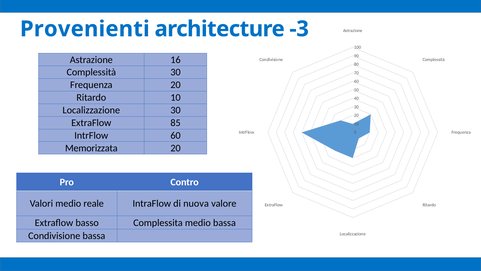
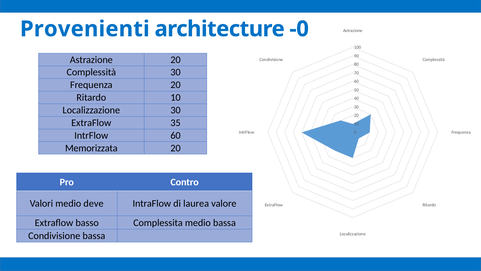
-3: -3 -> -0 (299, 29)
Astrazione 16: 16 -> 20 (176, 60)
85: 85 -> 35 (176, 123)
reale: reale -> deve (94, 203)
nuova: nuova -> laurea (196, 203)
